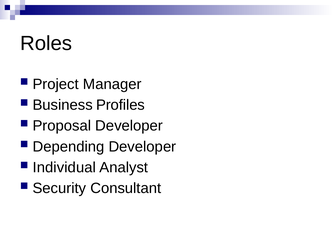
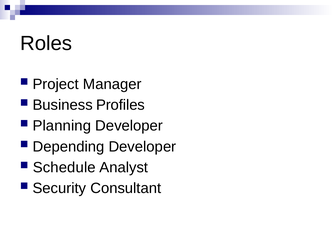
Proposal: Proposal -> Planning (62, 126)
Individual: Individual -> Schedule (64, 167)
